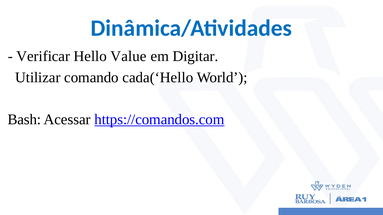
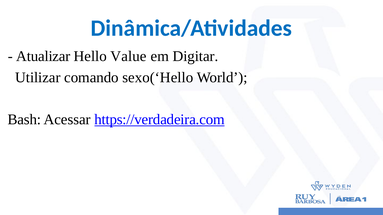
Verificar: Verificar -> Atualizar (43, 56)
cada(‘Hello: cada(‘Hello -> sexo(‘Hello (158, 78)
https://comandos.com: https://comandos.com -> https://verdadeira.com (159, 120)
